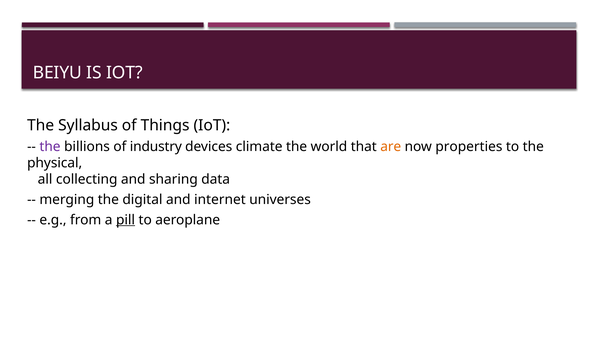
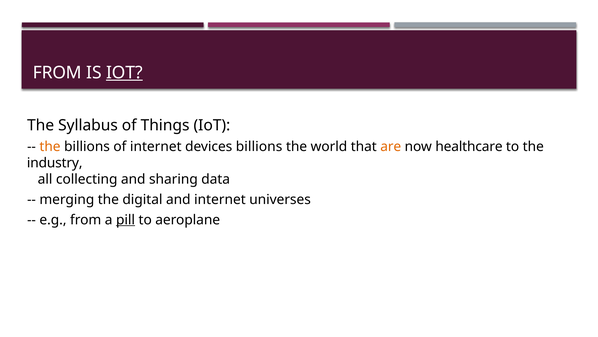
BEIYU: BEIYU -> FROM (57, 73)
IOT underline: none -> present (124, 73)
the colour: purple -> orange (50, 146)
of industry: industry -> internet (156, 146)
devices climate: climate -> billions (259, 146)
properties: properties -> healthcare (469, 146)
physical: physical -> industry (55, 163)
